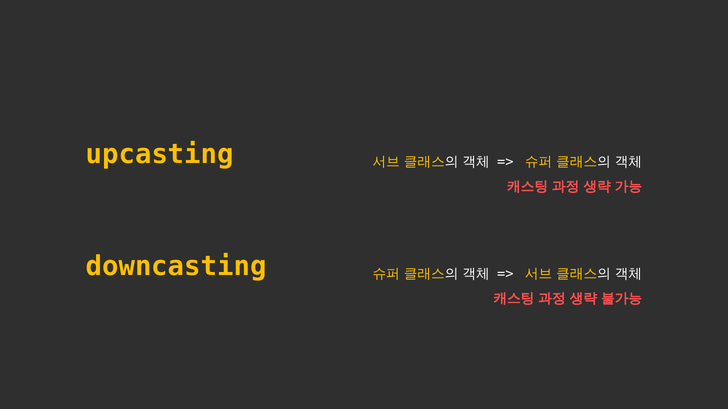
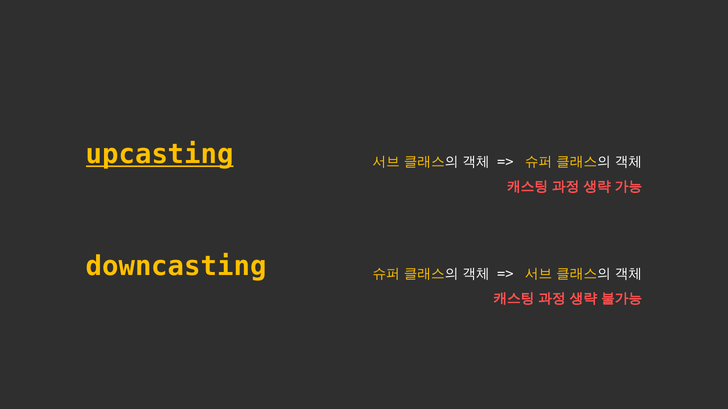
upcasting underline: none -> present (160, 155)
